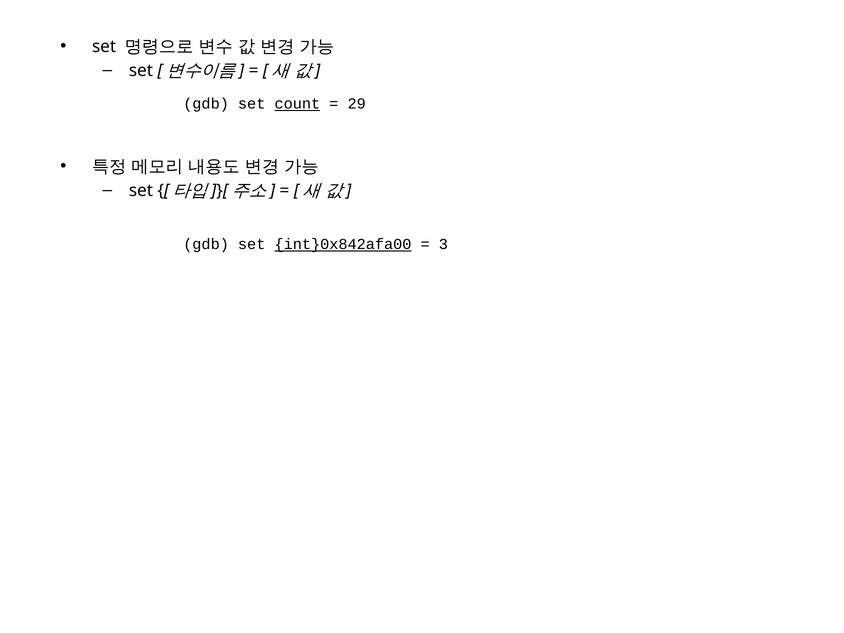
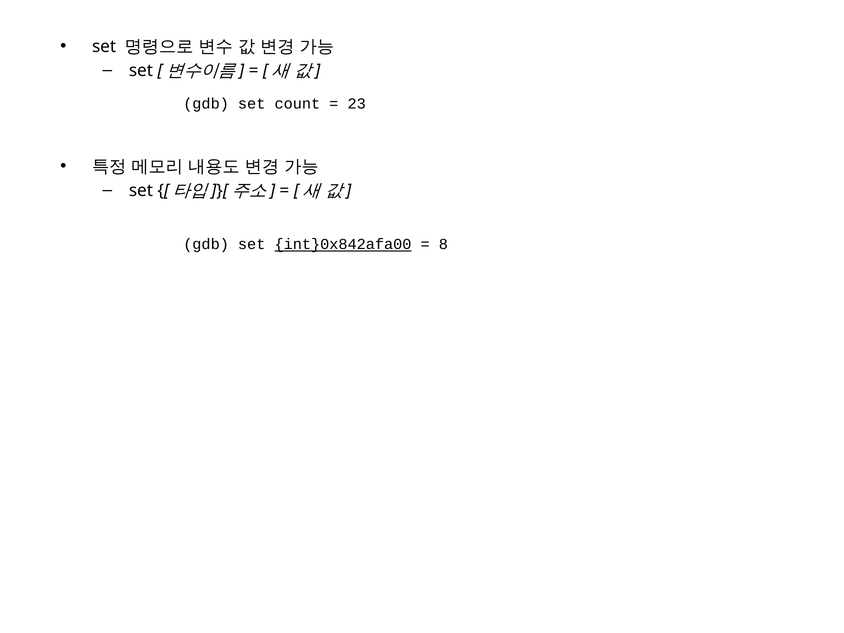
count underline: present -> none (297, 104)
29: 29 -> 23 (357, 104)
3: 3 -> 8 (443, 244)
